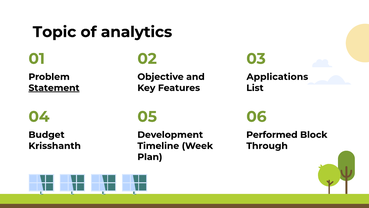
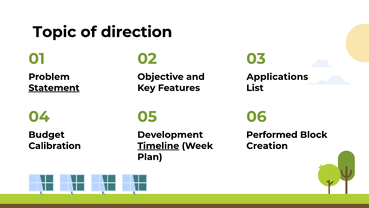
analytics: analytics -> direction (137, 32)
Krisshanth: Krisshanth -> Calibration (55, 146)
Timeline underline: none -> present (158, 146)
Through: Through -> Creation (267, 146)
